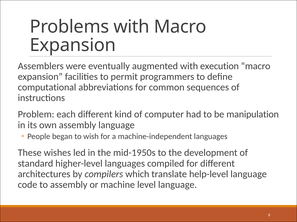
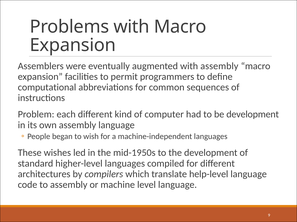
with execution: execution -> assembly (219, 66)
be manipulation: manipulation -> development (253, 115)
